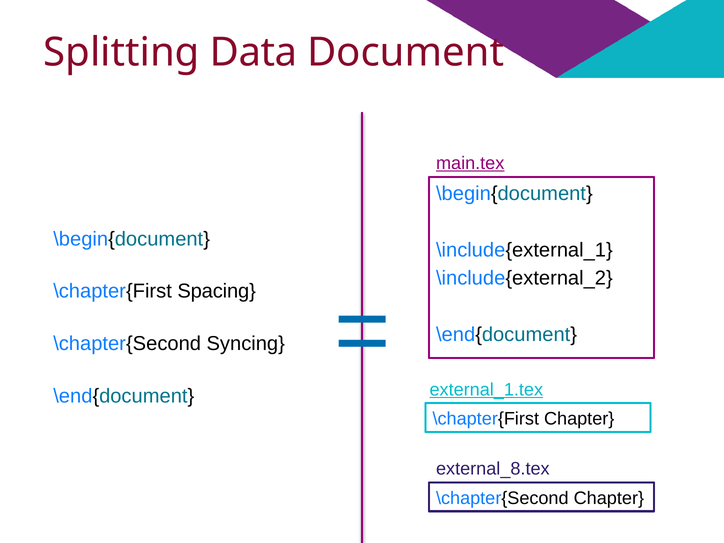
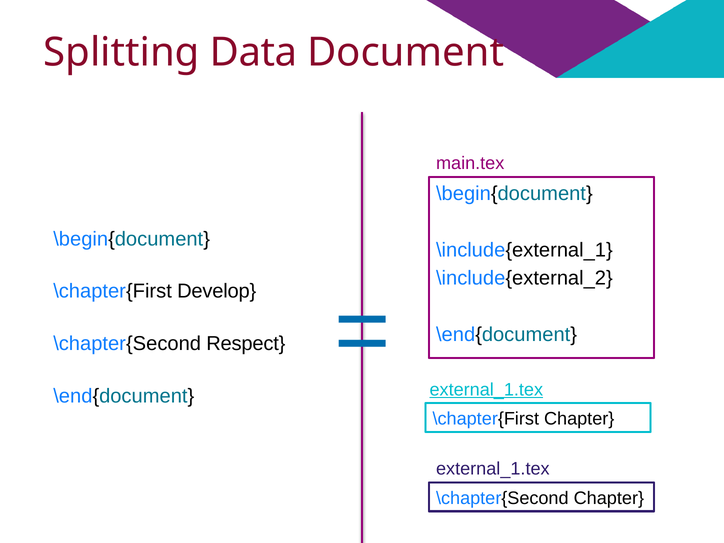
main.tex underline: present -> none (470, 163)
Spacing: Spacing -> Develop (217, 291)
Syncing: Syncing -> Respect (246, 344)
external_8.tex: external_8.tex -> external_1.tex (493, 469)
